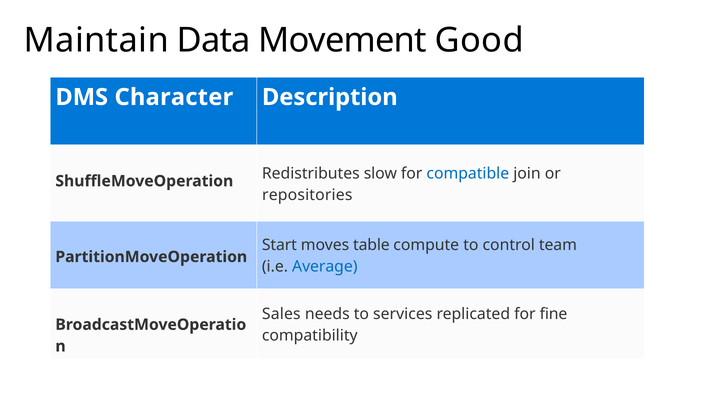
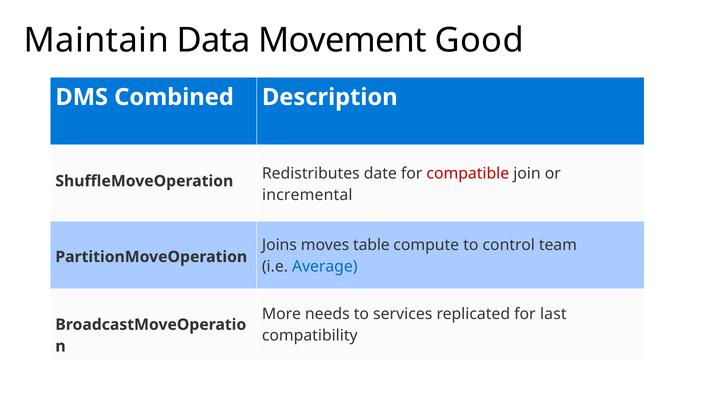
Character: Character -> Combined (174, 97)
slow: slow -> date (380, 174)
compatible colour: blue -> red (468, 174)
repositories: repositories -> incremental (307, 195)
Start: Start -> Joins (279, 245)
Sales: Sales -> More (281, 314)
fine: fine -> last (553, 314)
